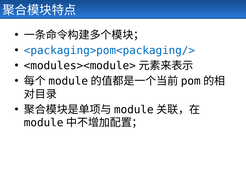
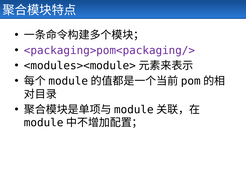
<packaging>pom<packaging/> colour: blue -> purple (110, 50)
